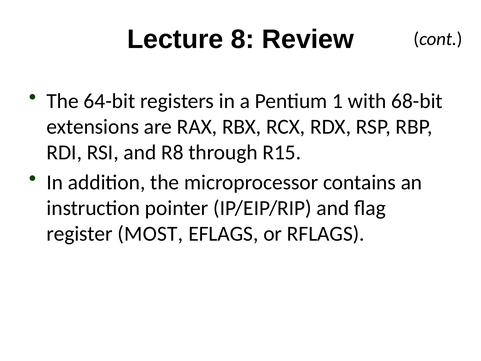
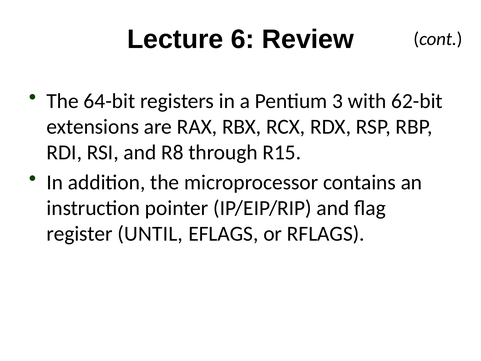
8: 8 -> 6 (243, 39)
1: 1 -> 3 (338, 101)
68-bit: 68-bit -> 62-bit (417, 101)
MOST: MOST -> UNTIL (150, 234)
